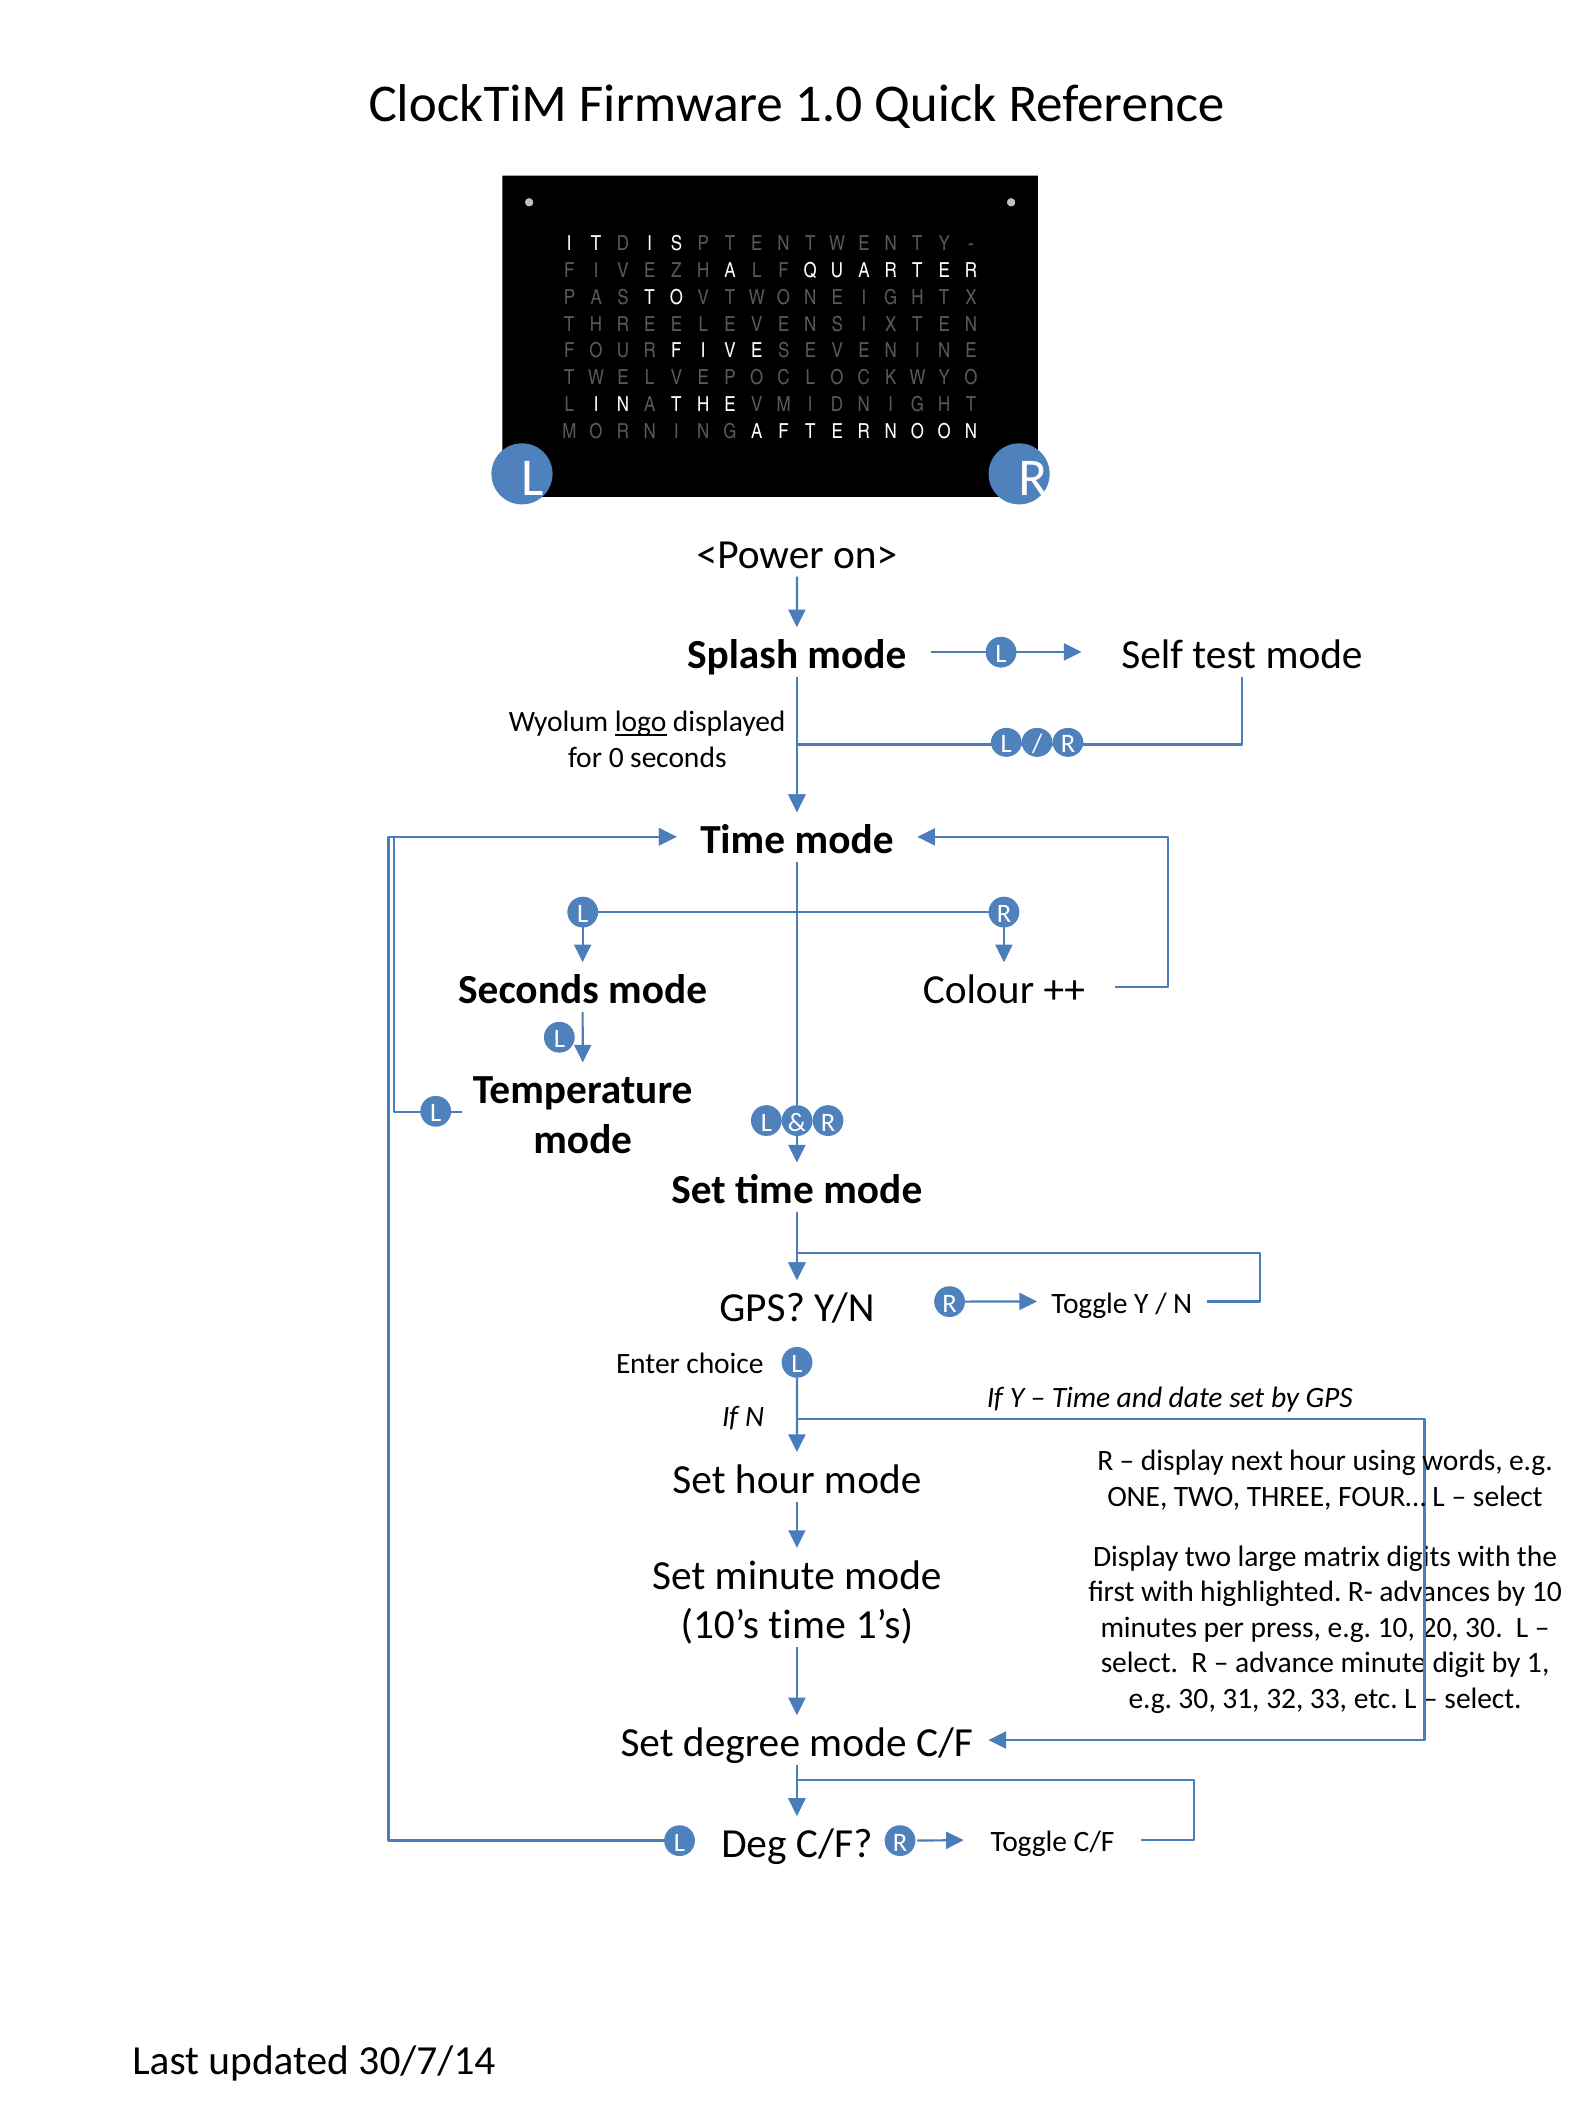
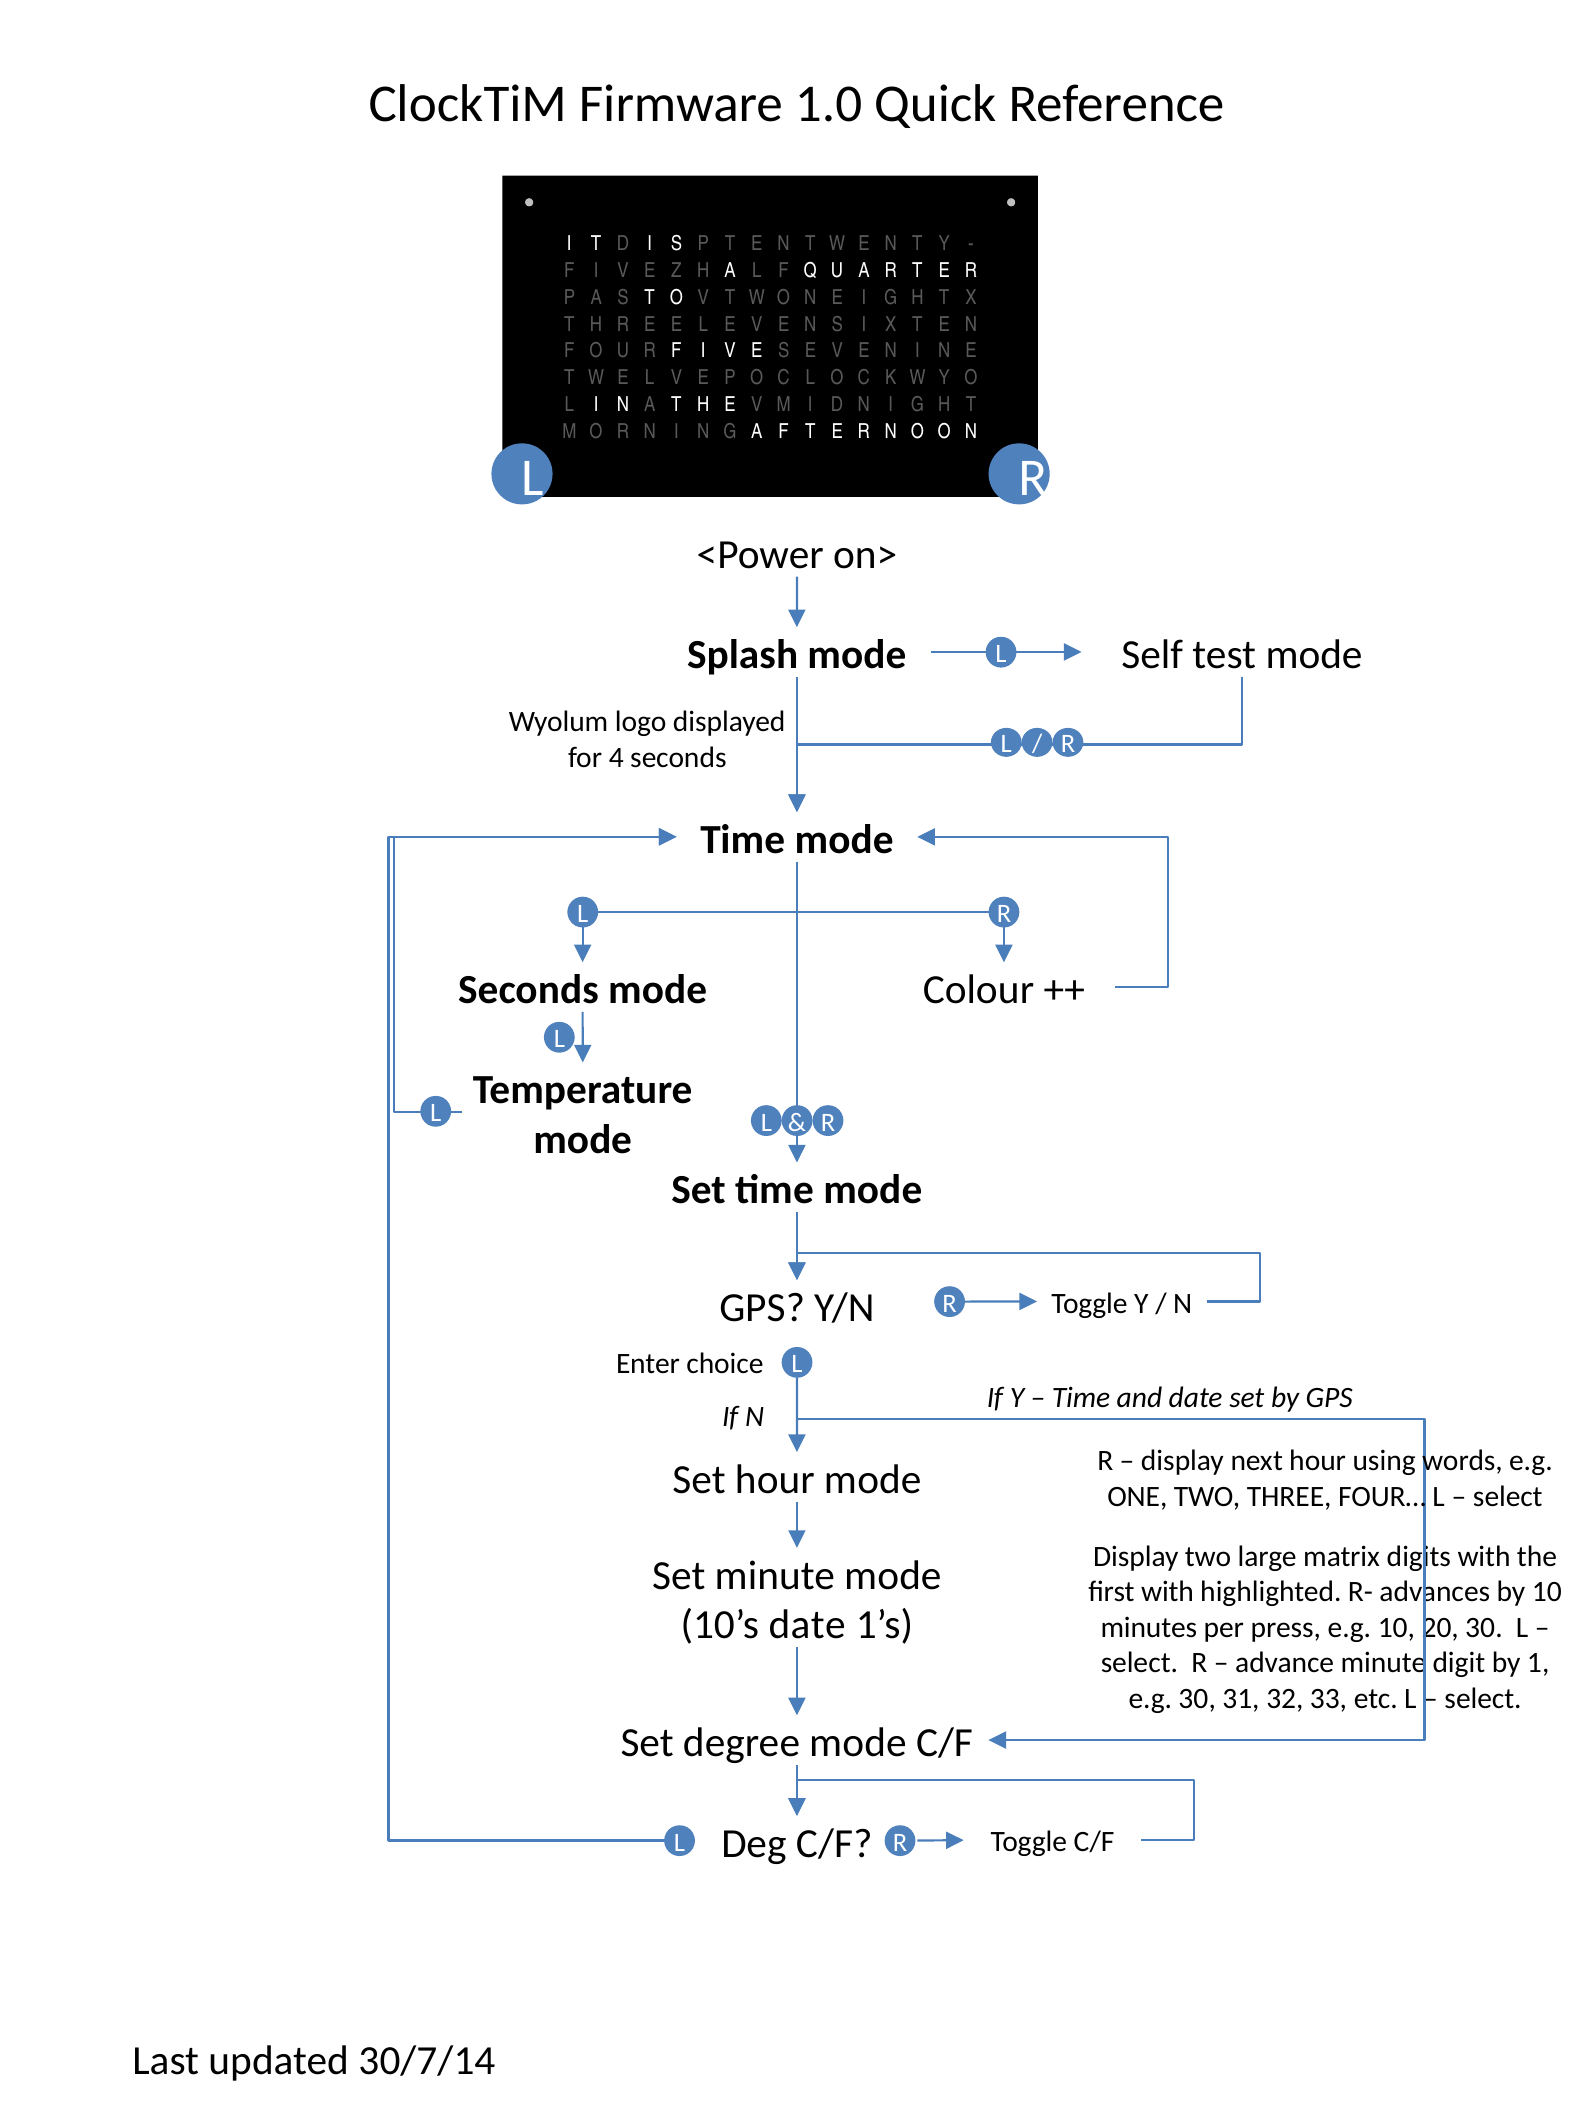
logo underline: present -> none (641, 722)
0: 0 -> 4 (616, 758)
10’s time: time -> date (807, 1625)
